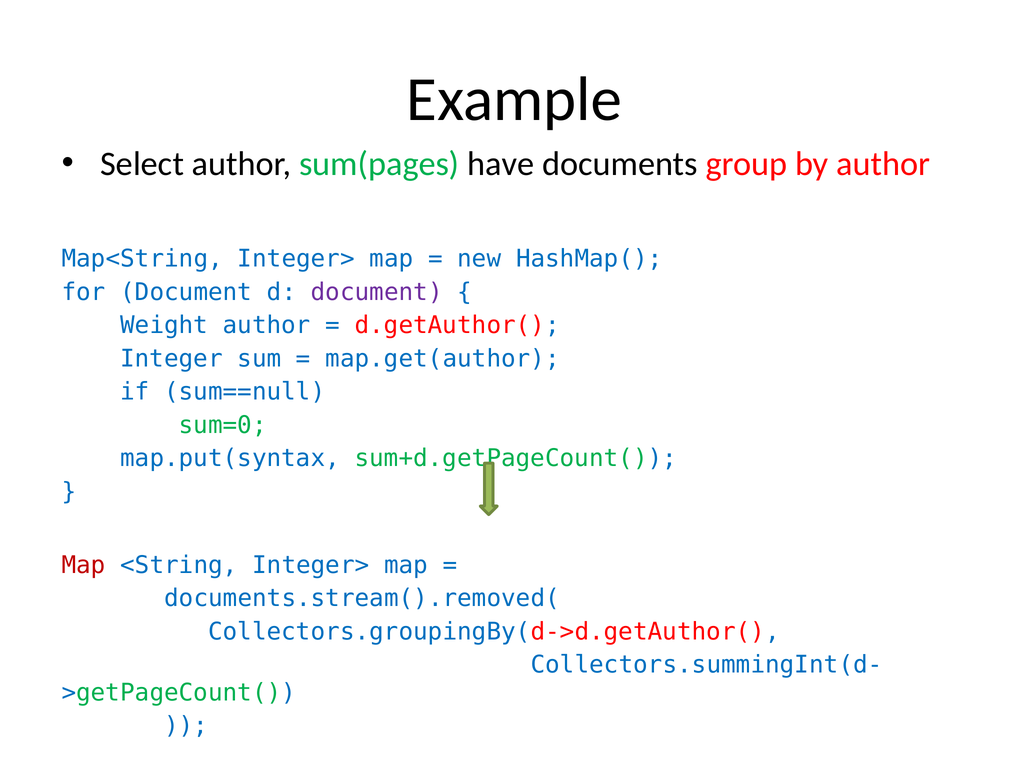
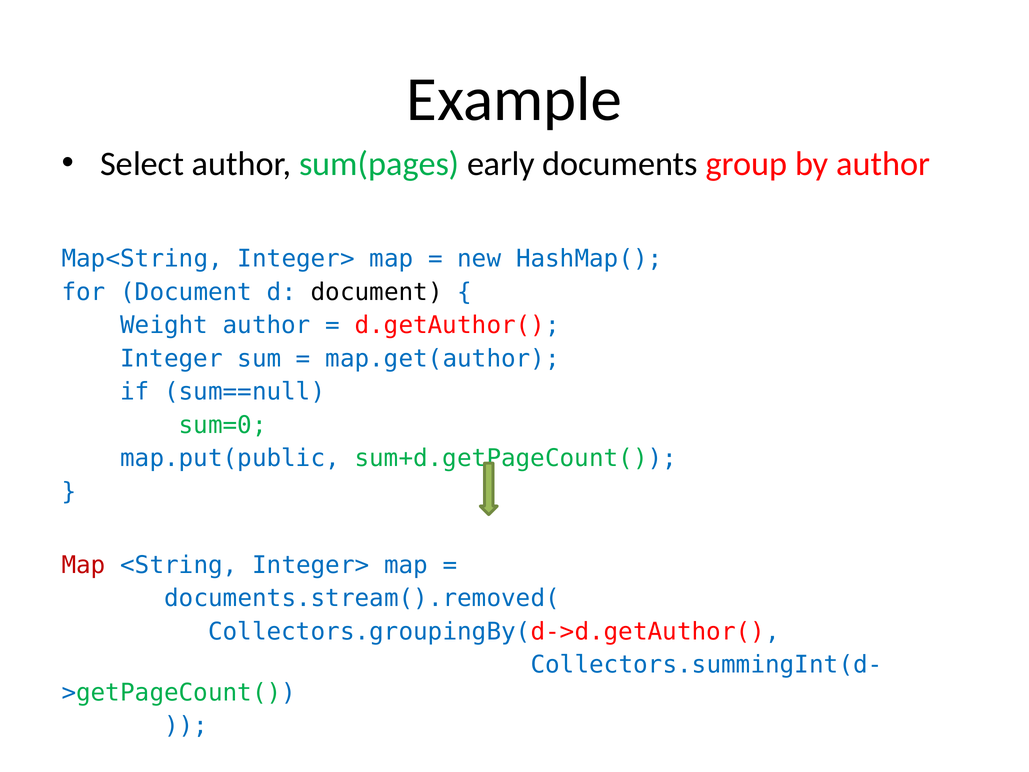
have: have -> early (501, 164)
document colour: purple -> black (377, 292)
map.put(syntax: map.put(syntax -> map.put(public (230, 458)
